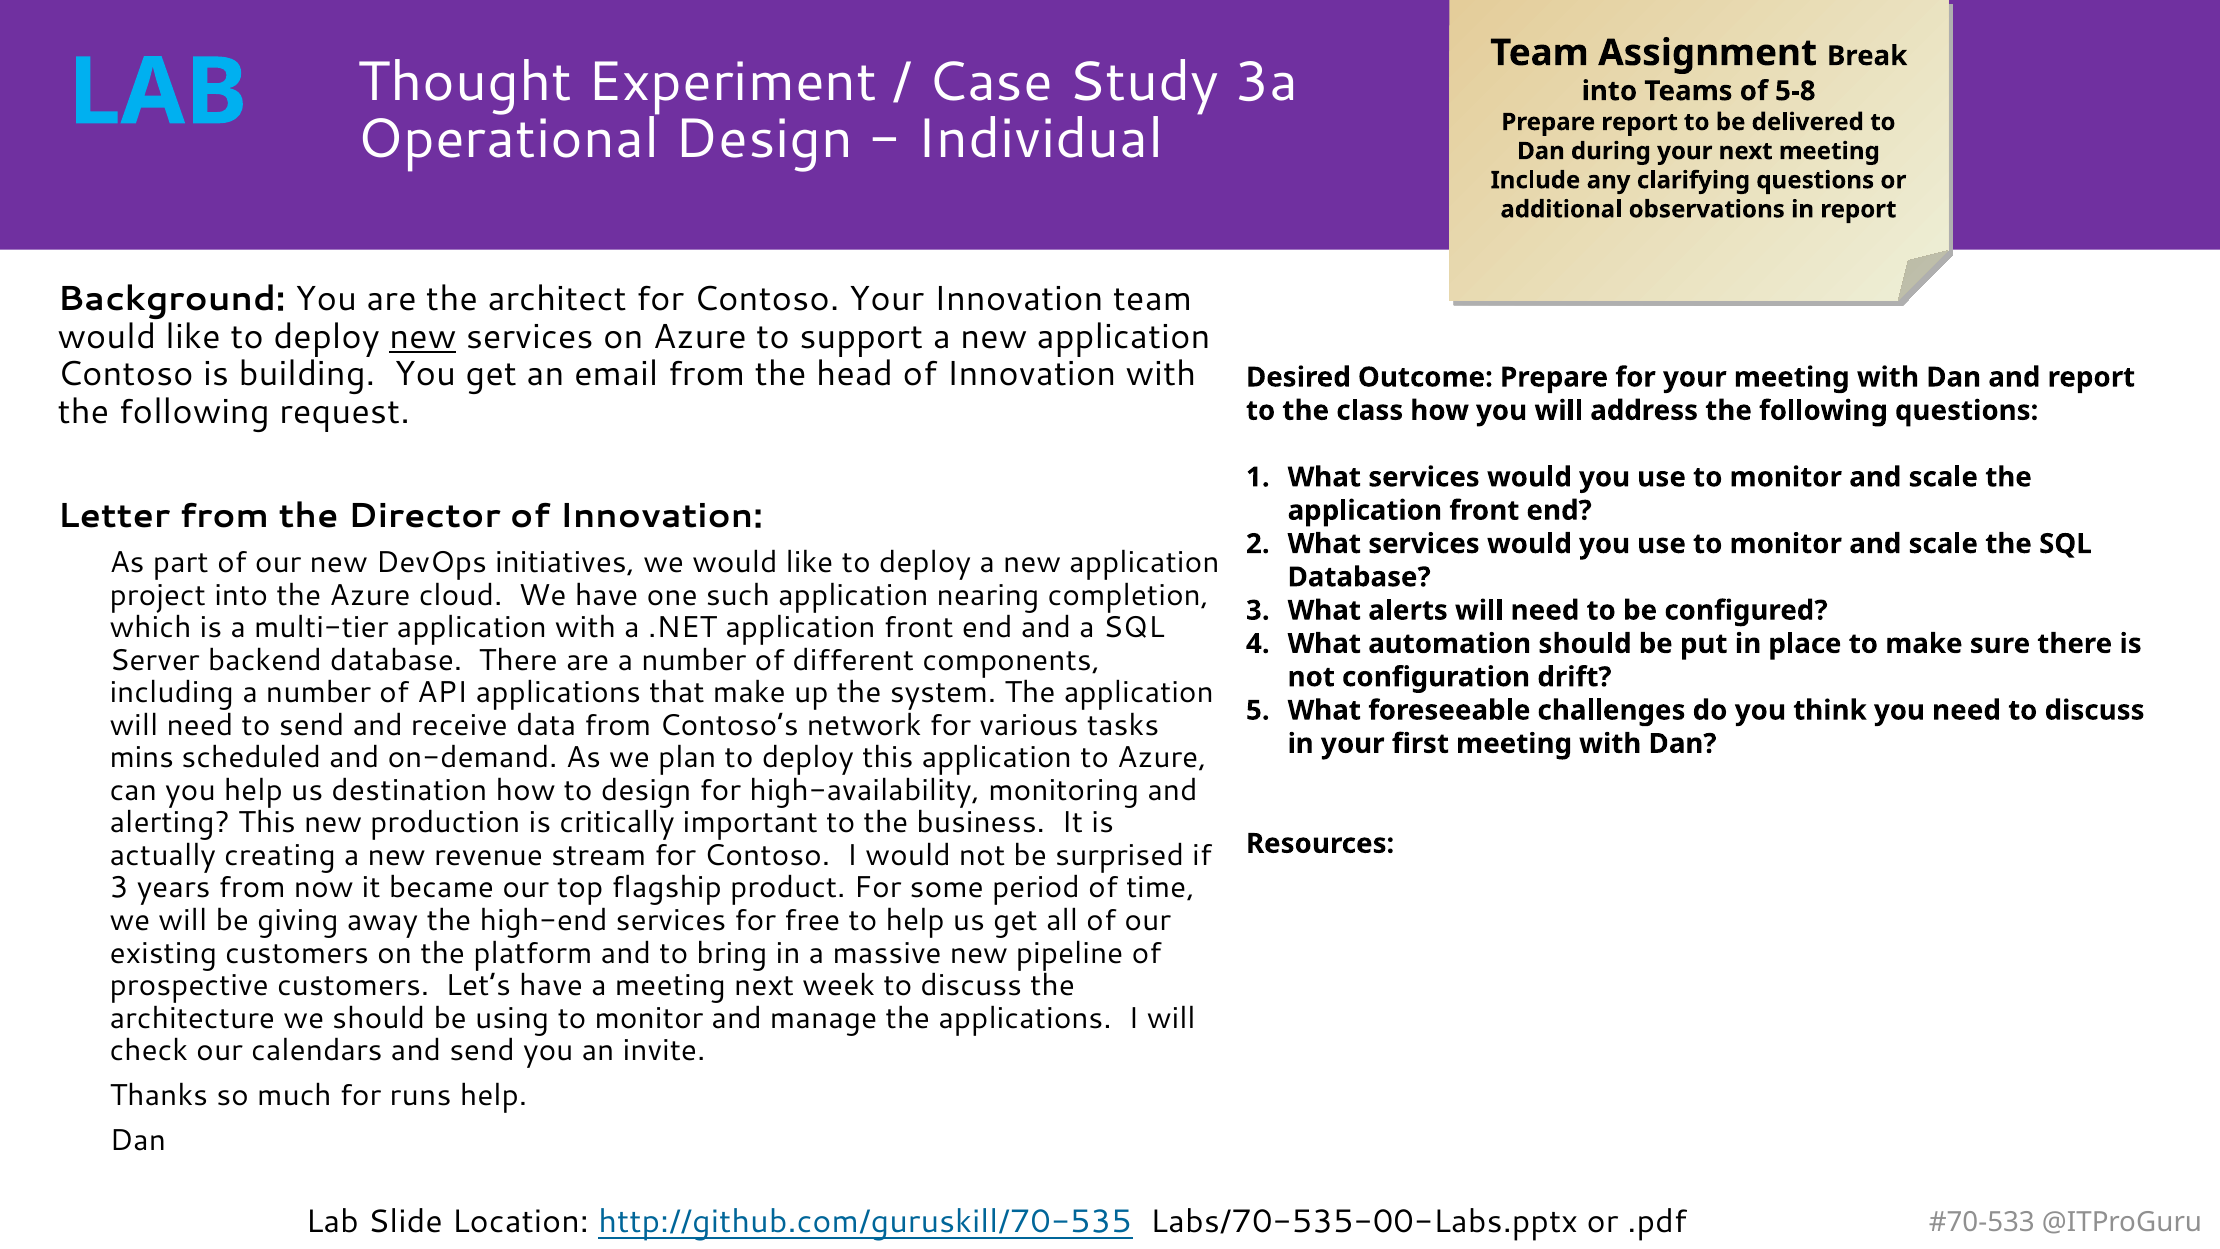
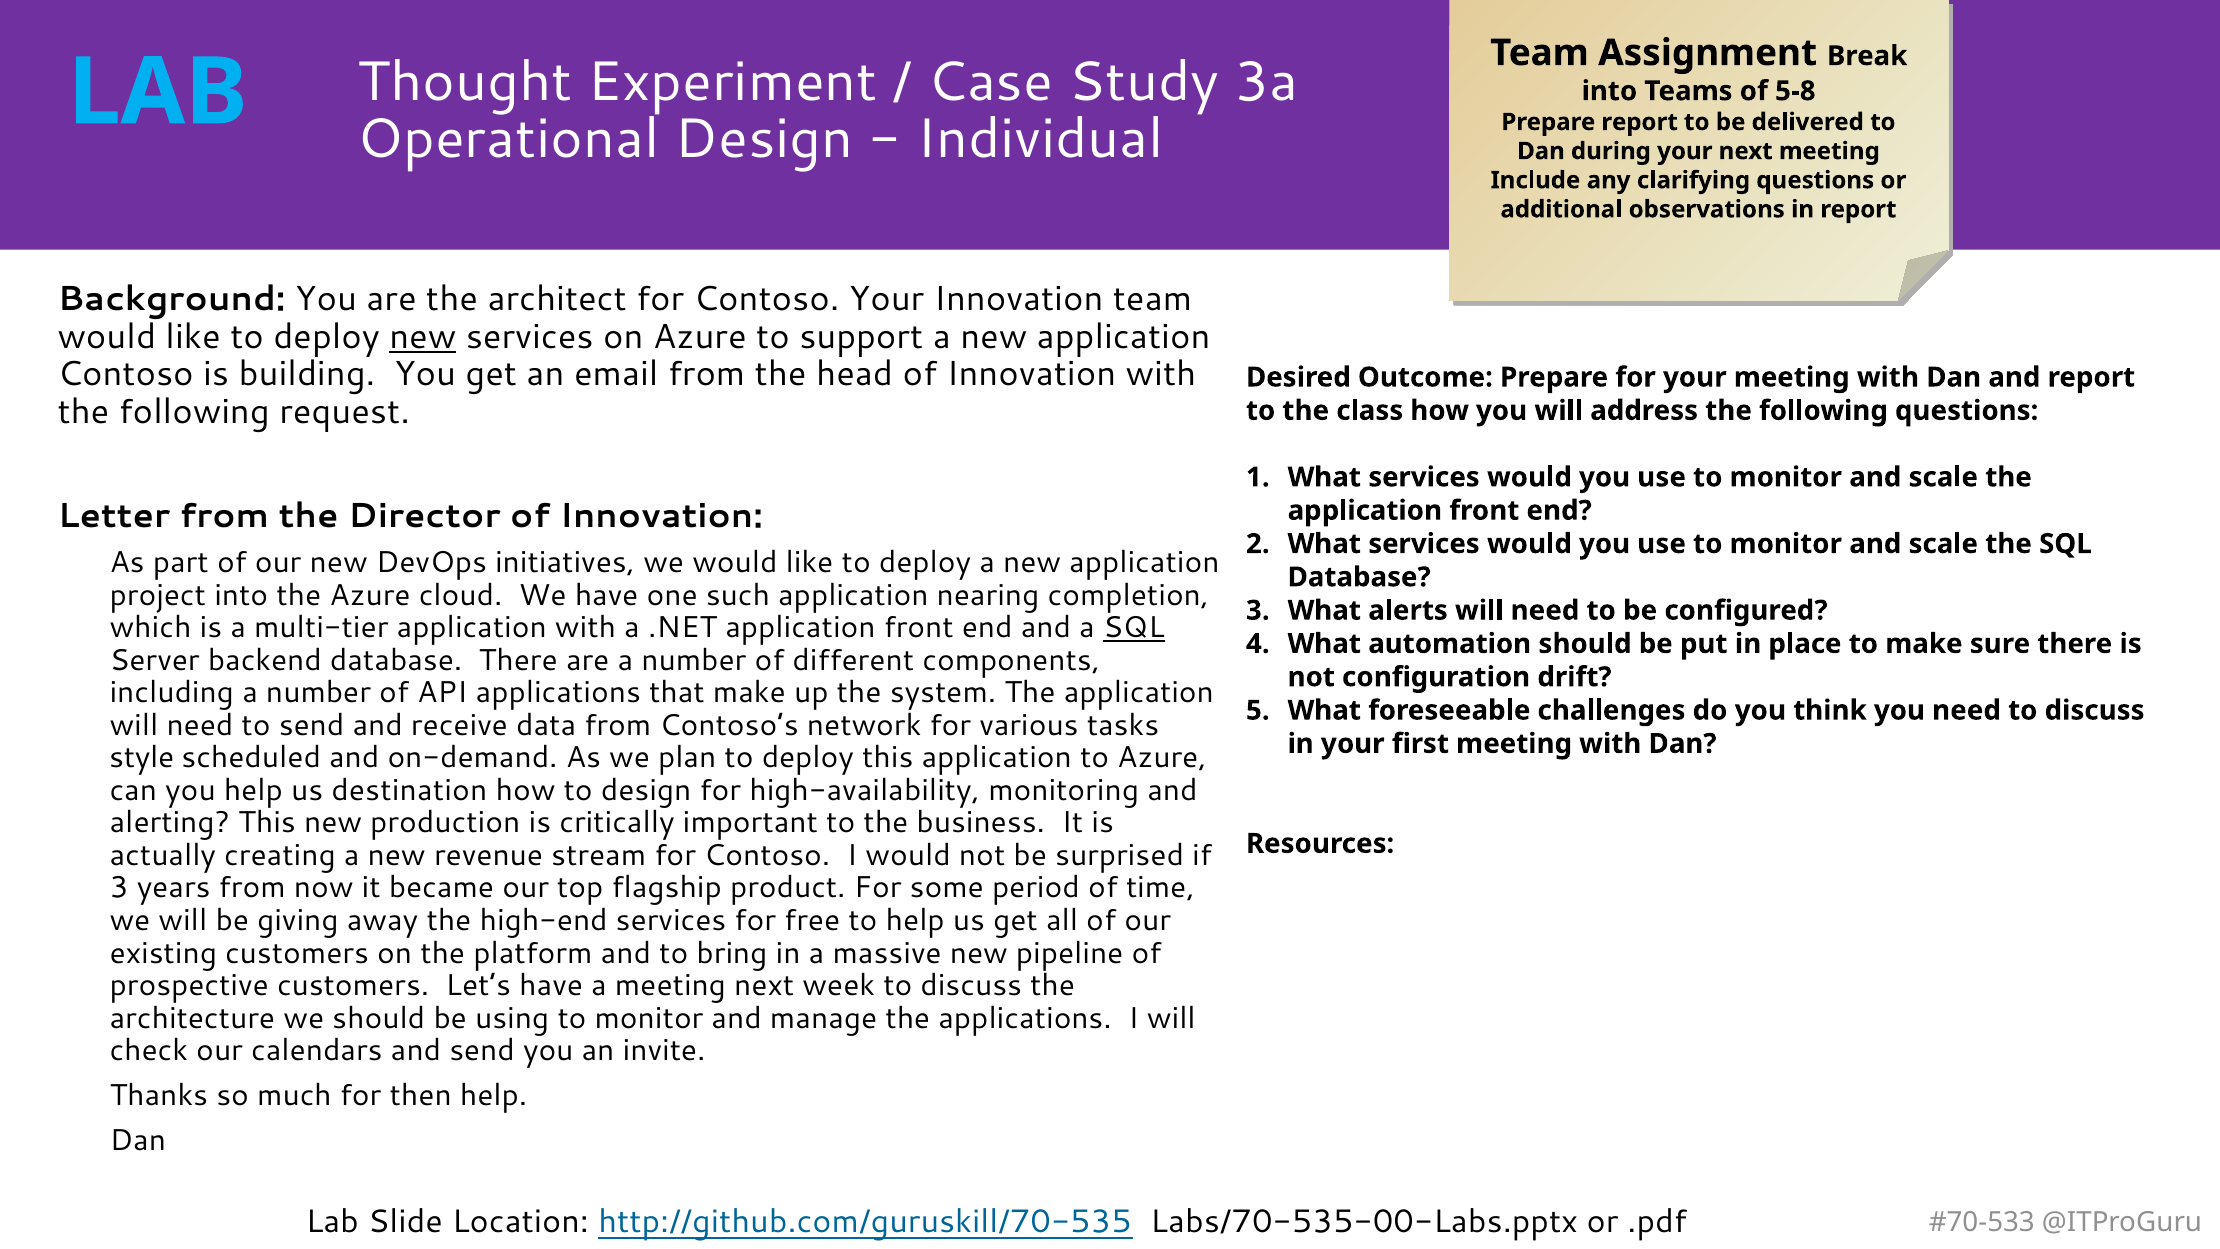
SQL underline: none -> present (1134, 628)
mins: mins -> style (142, 758)
runs: runs -> then (421, 1095)
